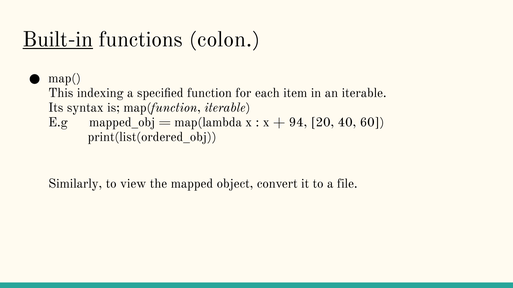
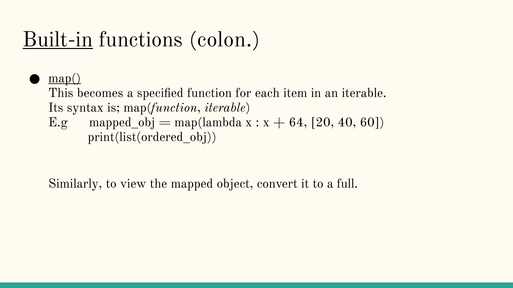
map( underline: none -> present (65, 78)
indexing: indexing -> becomes (100, 93)
94: 94 -> 64 (298, 123)
file: file -> full (347, 184)
